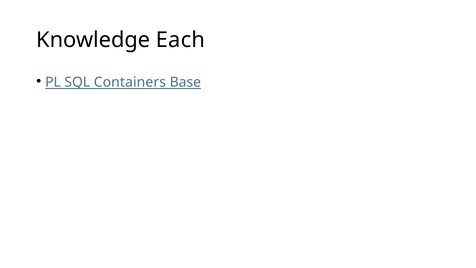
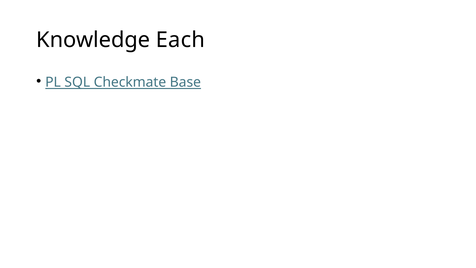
Containers: Containers -> Checkmate (130, 82)
